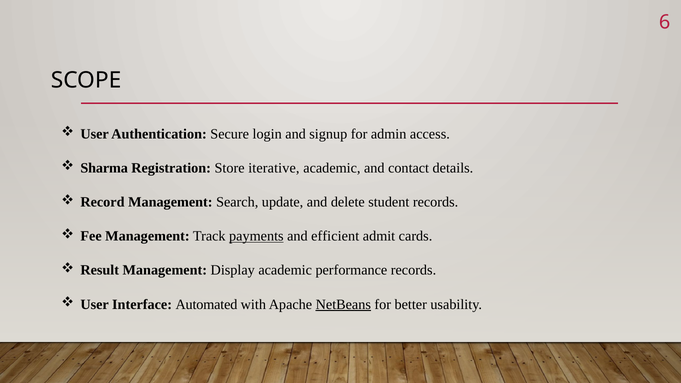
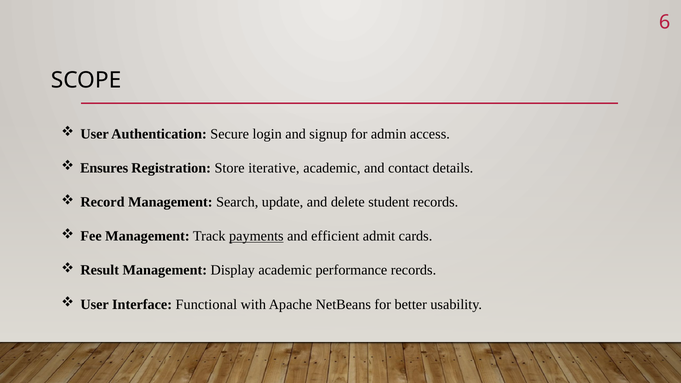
Sharma: Sharma -> Ensures (104, 168)
Automated: Automated -> Functional (206, 304)
NetBeans underline: present -> none (343, 304)
